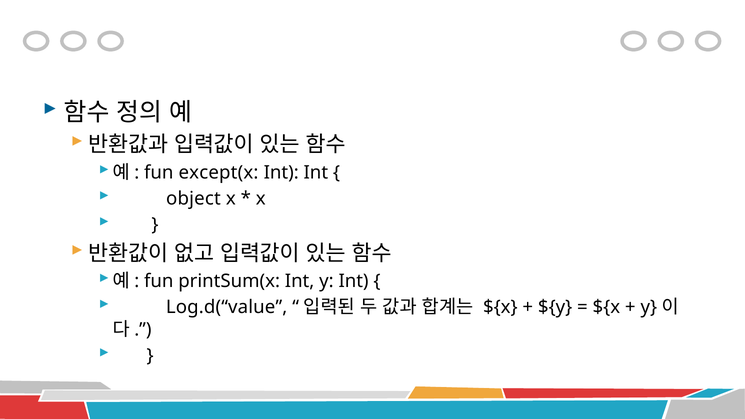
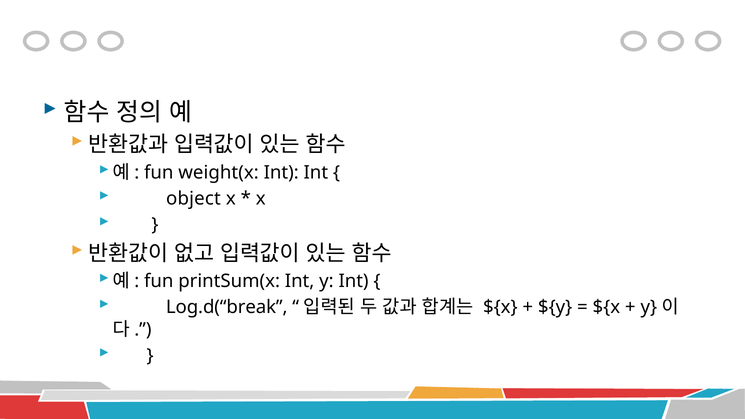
except(x: except(x -> weight(x (219, 173)
Log.d(“value: Log.d(“value -> Log.d(“break (227, 307)
